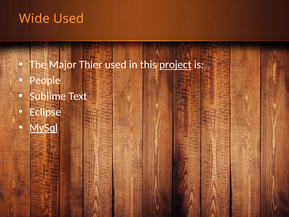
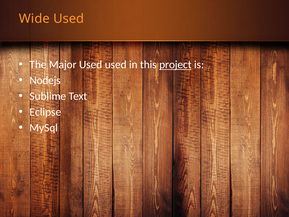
Major Thier: Thier -> Used (91, 65)
People: People -> Nodejs (45, 80)
MySql underline: present -> none (44, 128)
